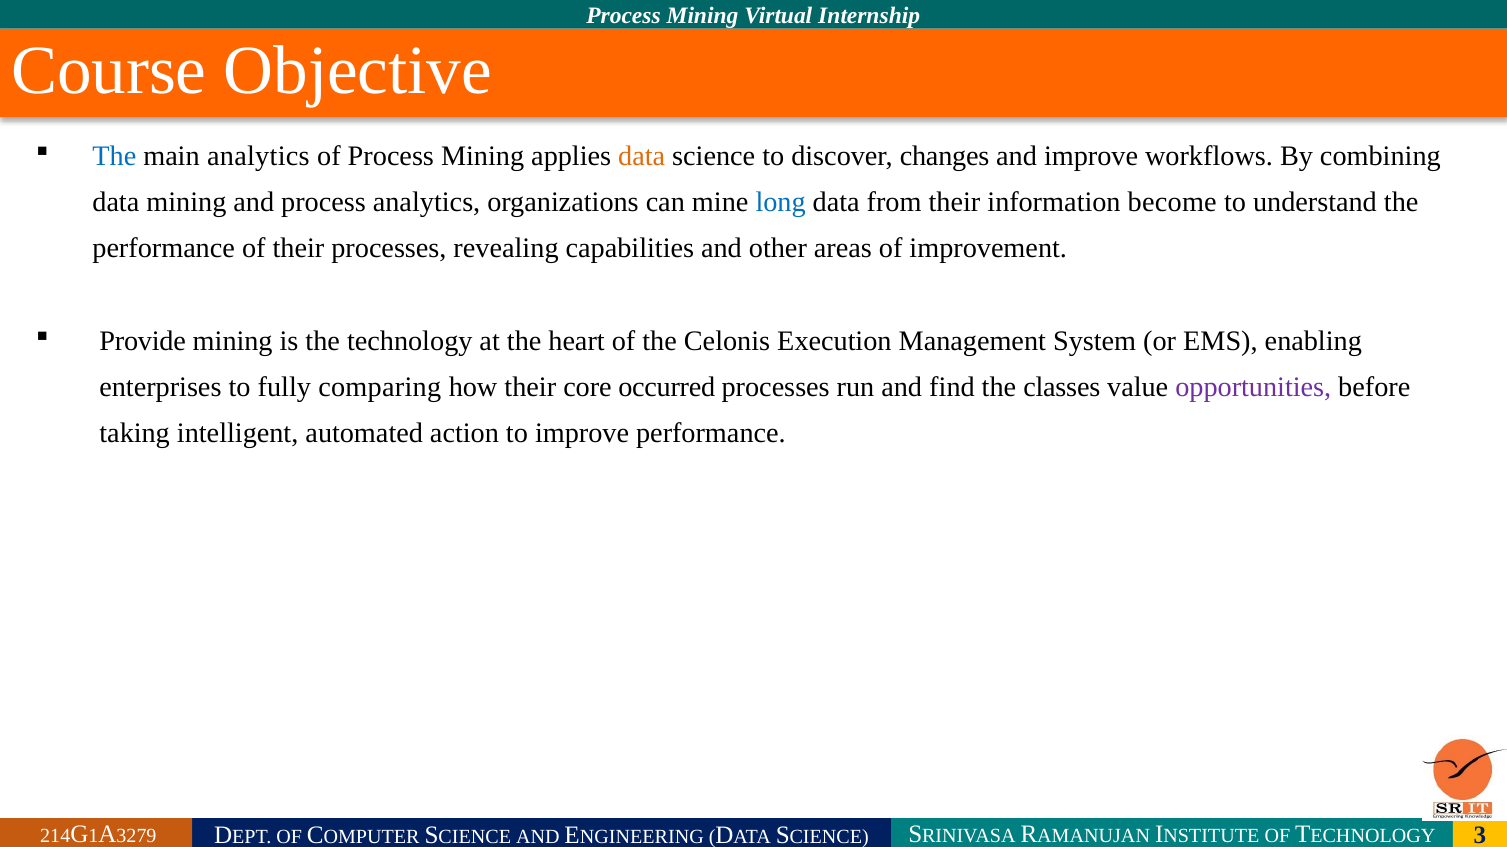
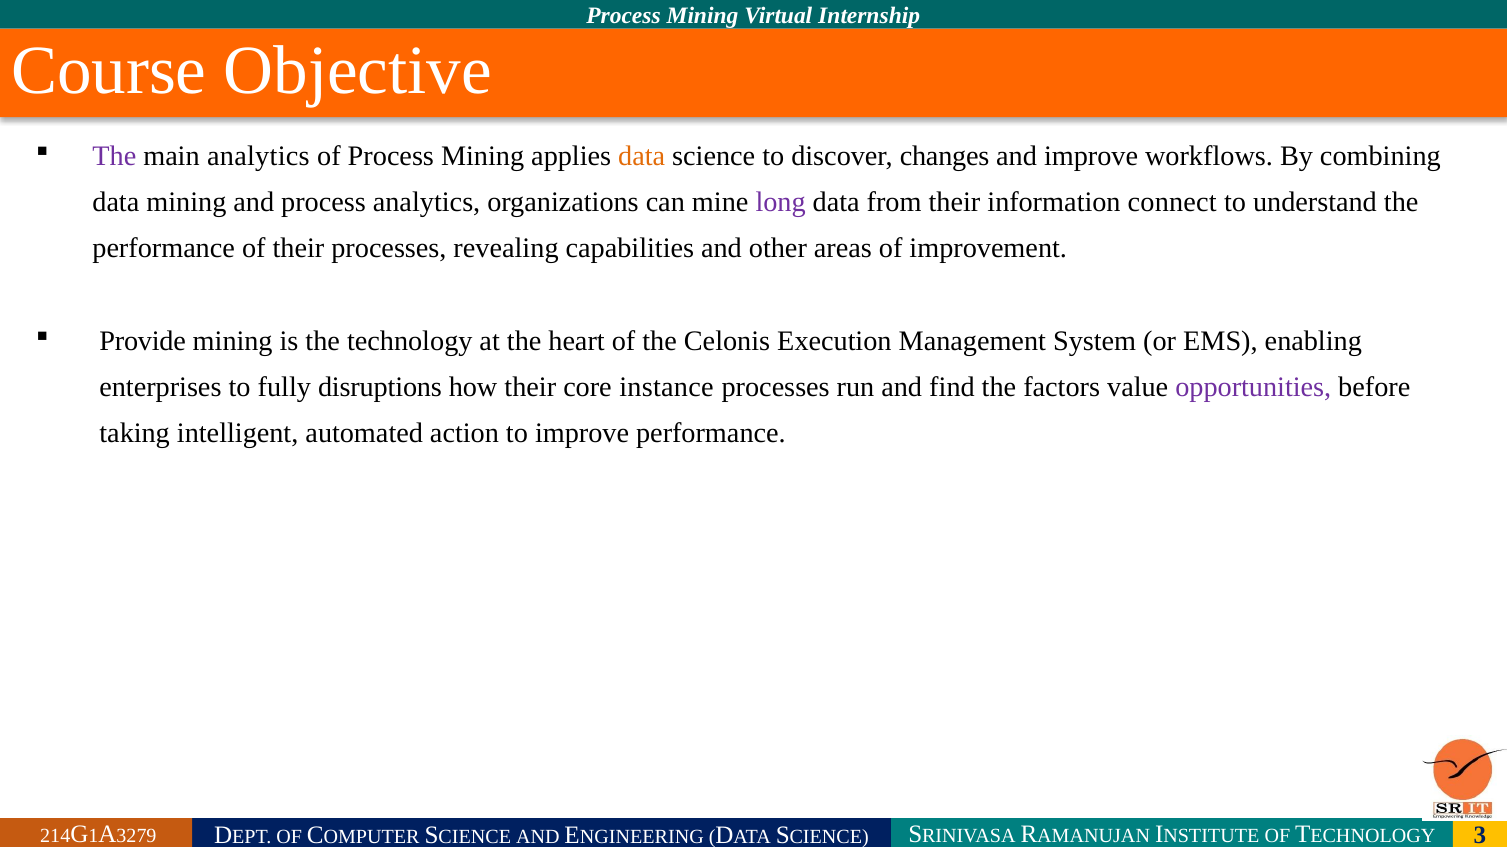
The colour: blue -> purple (114, 156)
long colour: blue -> purple (781, 203)
become: become -> connect (1172, 203)
comparing: comparing -> disruptions (380, 388)
occurred: occurred -> instance (666, 388)
classes: classes -> factors (1062, 388)
